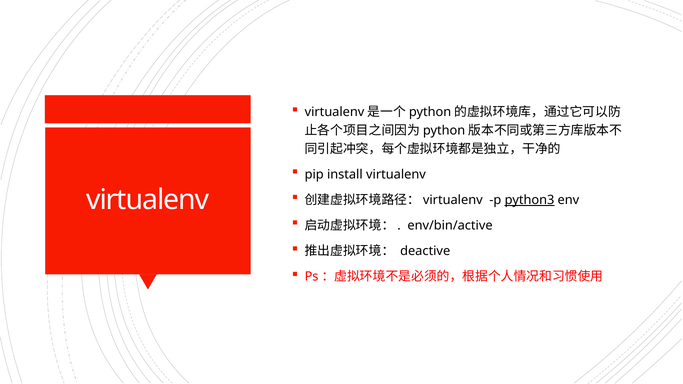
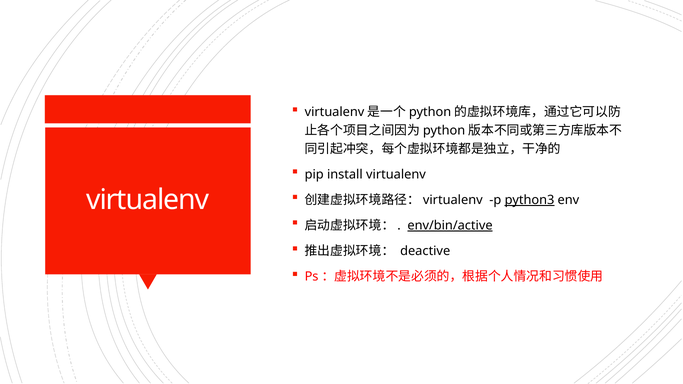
env/bin/active underline: none -> present (450, 226)
